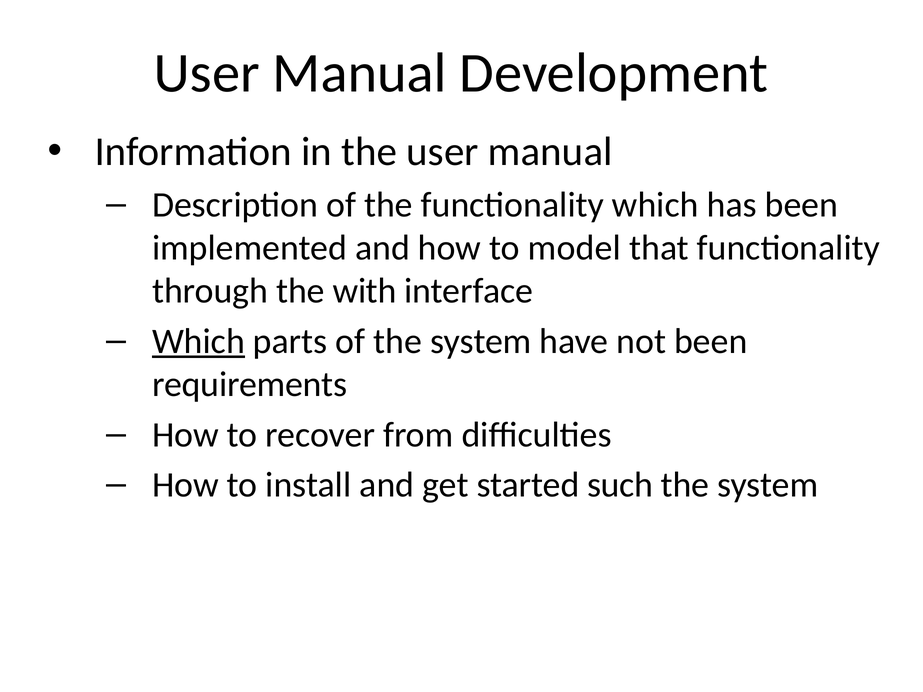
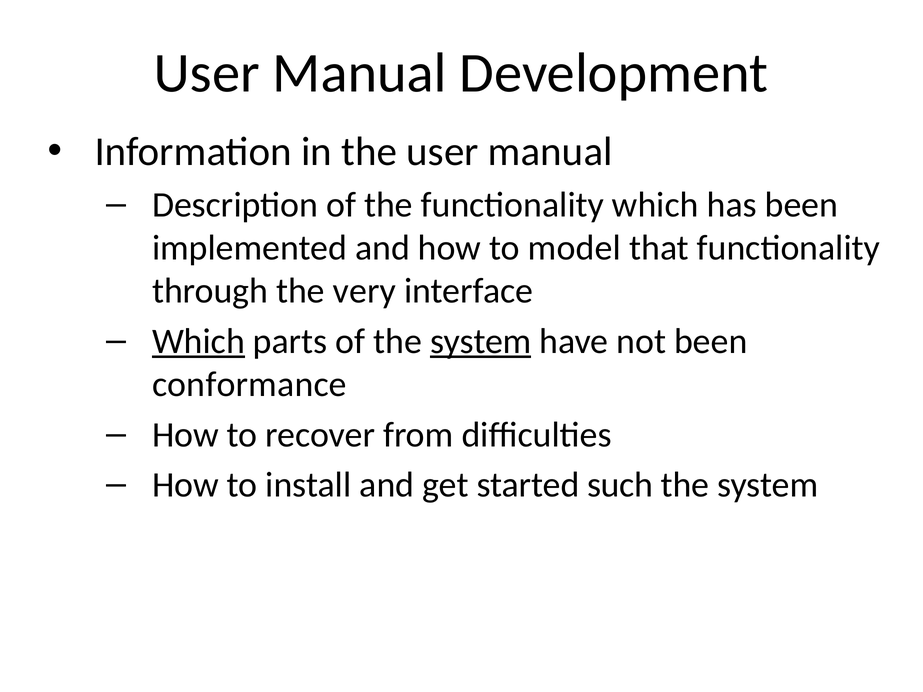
with: with -> very (364, 291)
system underline: none -> present (481, 341)
requirements: requirements -> conformance (249, 385)
